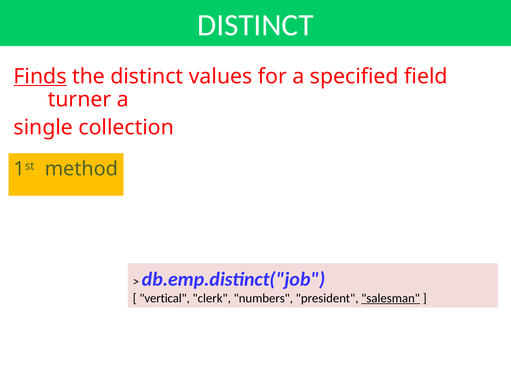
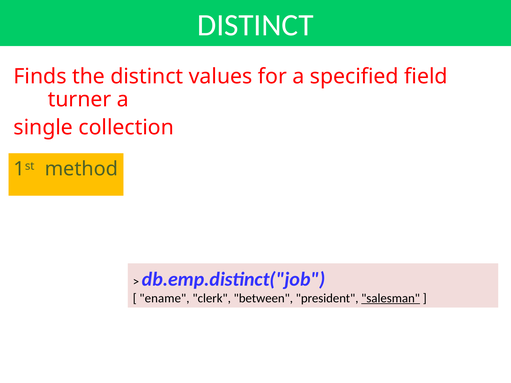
Finds underline: present -> none (40, 76)
vertical: vertical -> ename (164, 298)
numbers: numbers -> between (263, 298)
